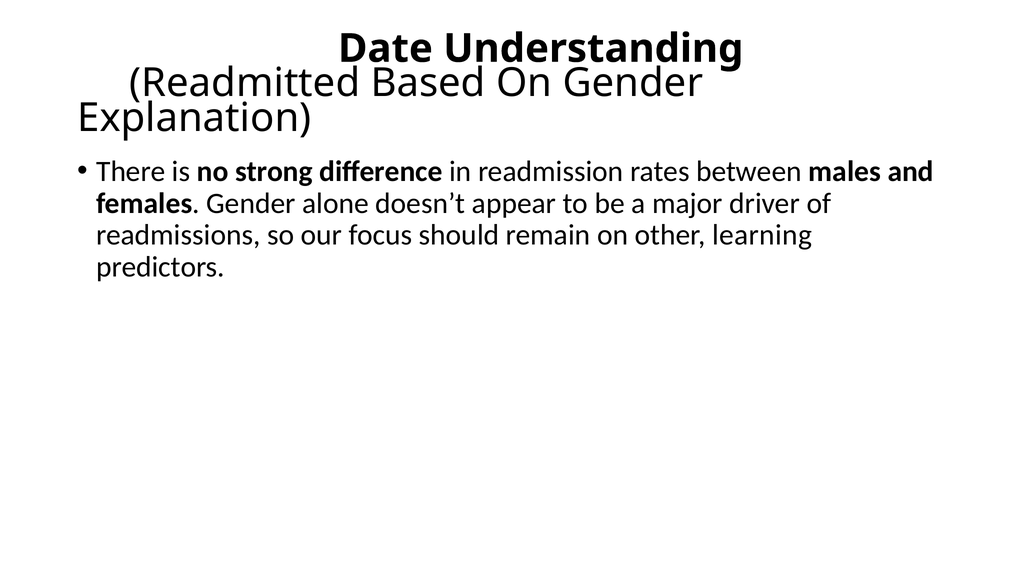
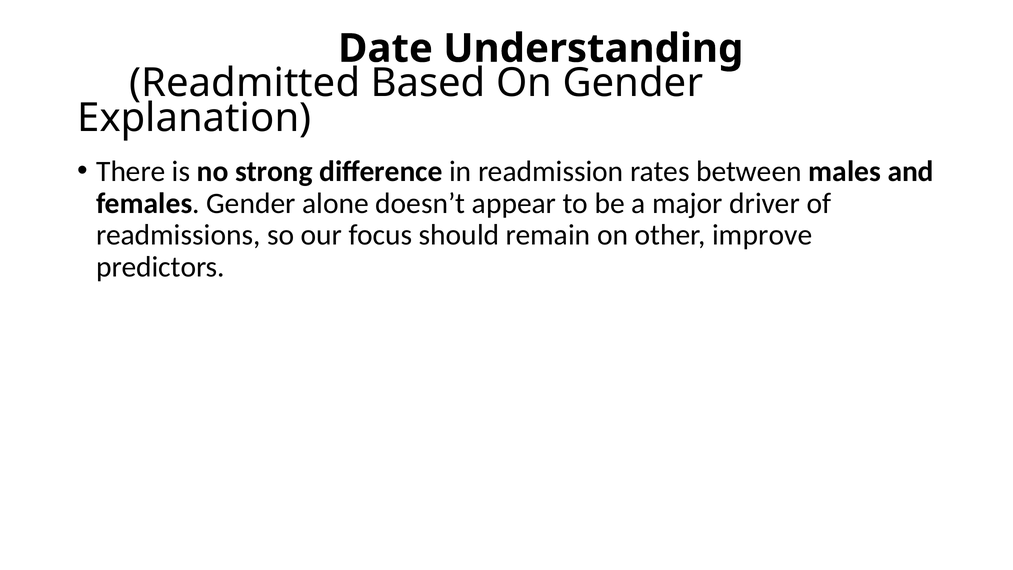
learning: learning -> improve (762, 235)
